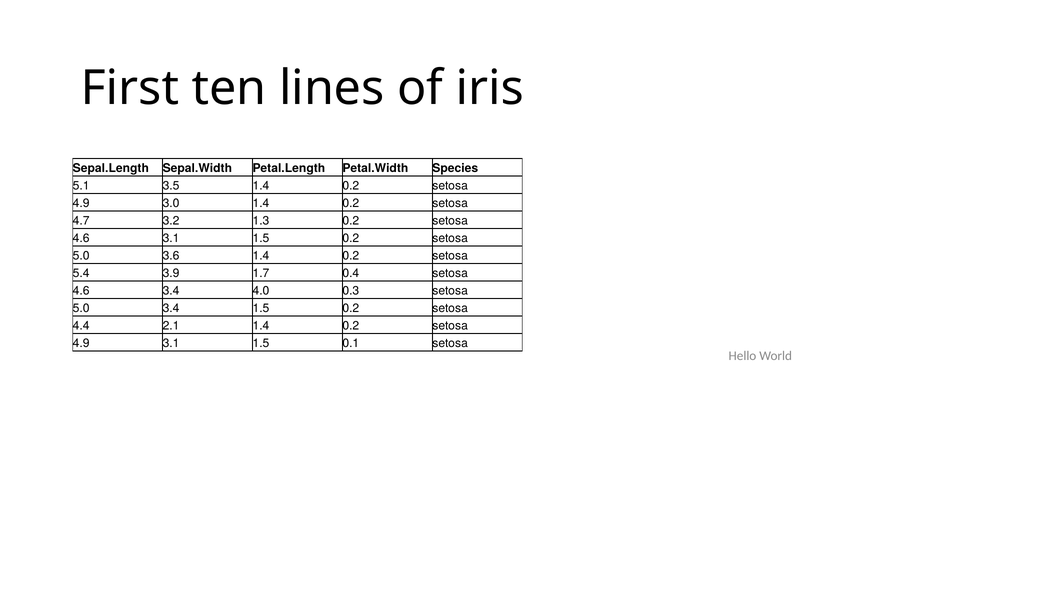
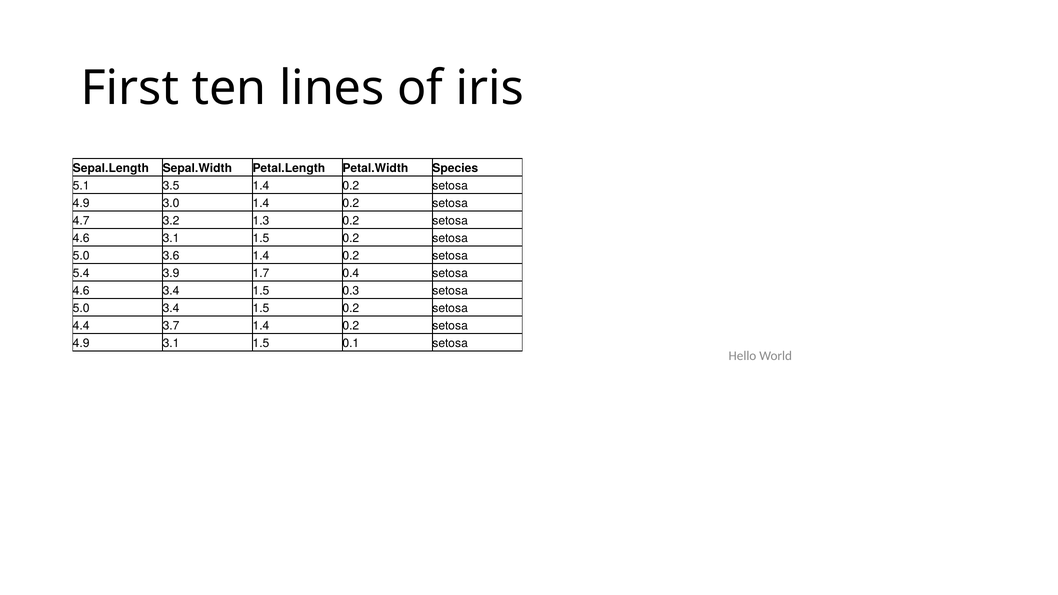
4.6 3.4 4.0: 4.0 -> 1.5 (261, 291)
2.1: 2.1 -> 3.7 (171, 326)
